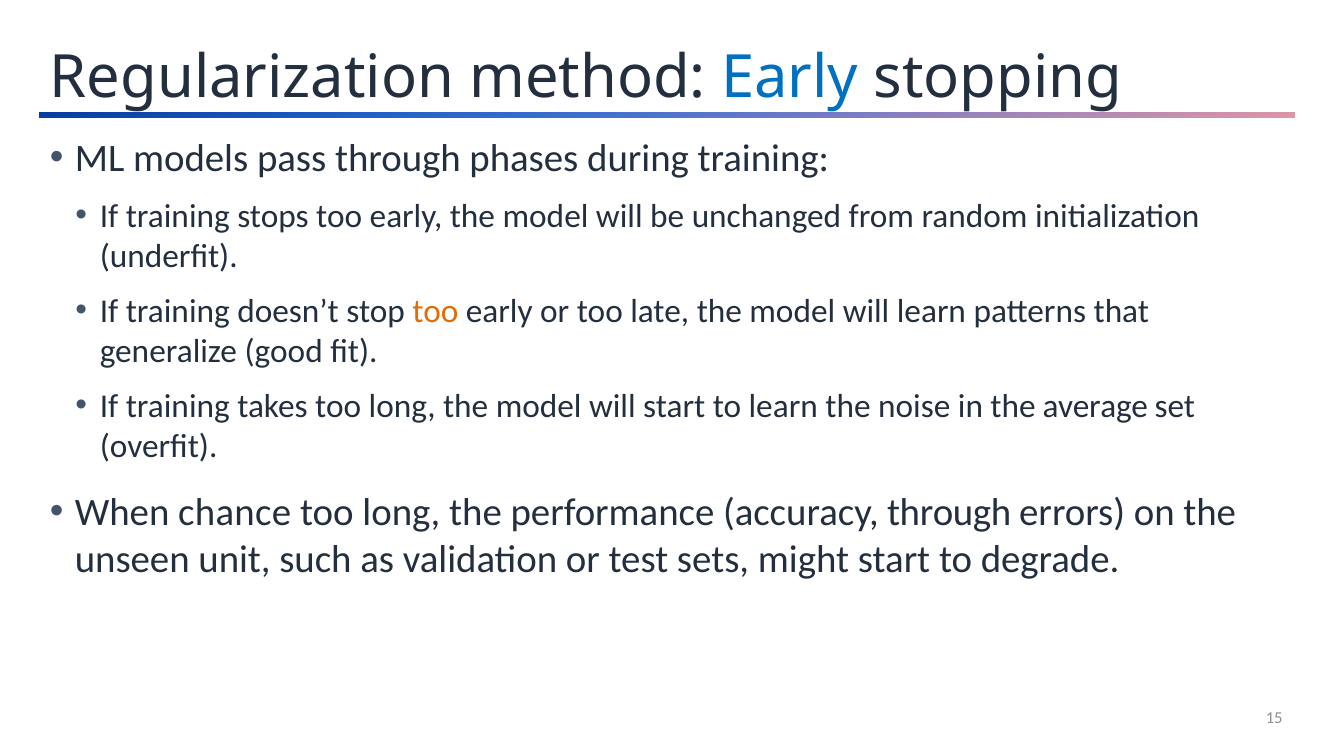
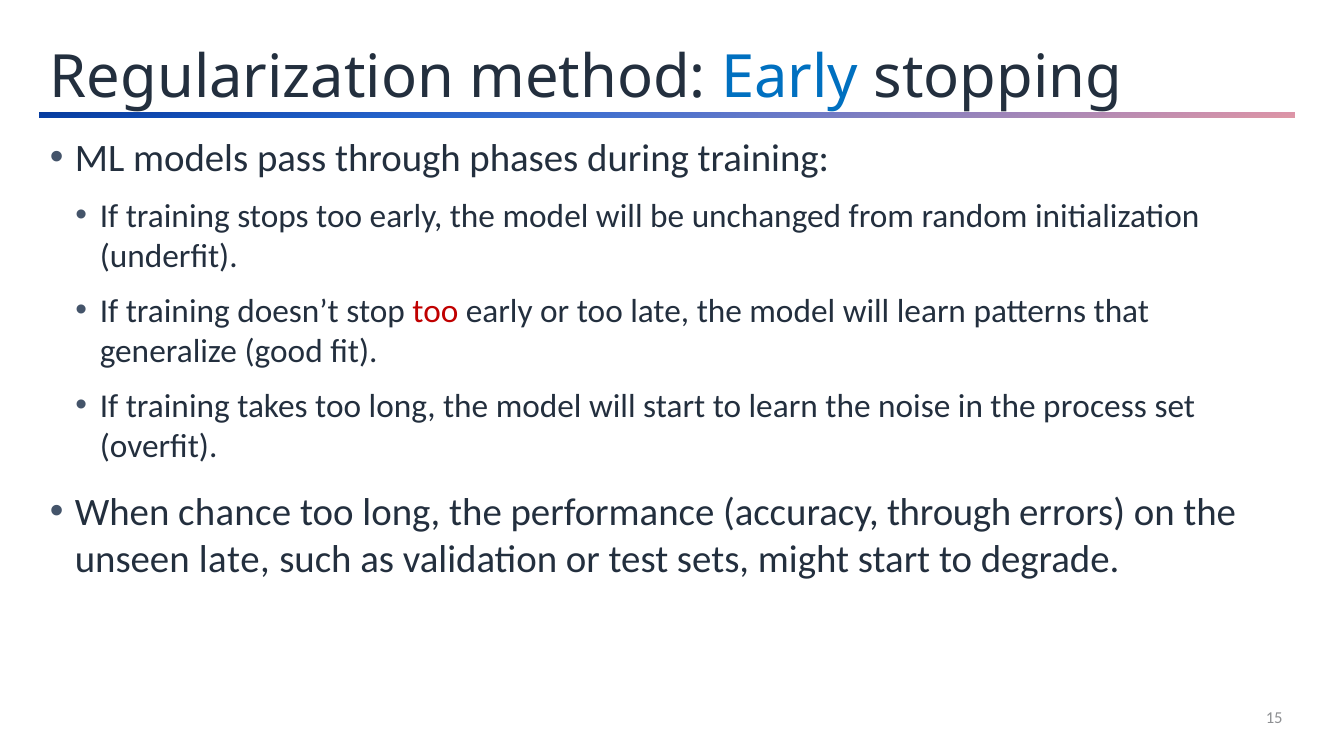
too colour: orange -> red (435, 312)
average: average -> process (1095, 407)
unseen unit: unit -> late (234, 559)
